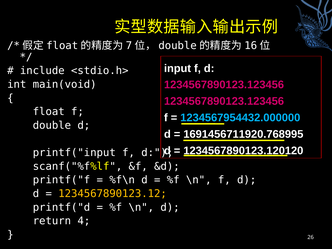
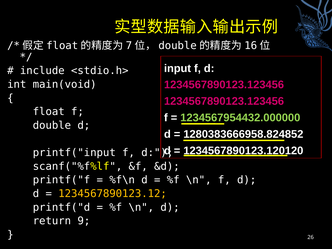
1234567954432.000000 colour: light blue -> light green (240, 118)
1691456711920.768995: 1691456711920.768995 -> 1280383666958.824852 (243, 134)
4: 4 -> 9 (84, 221)
